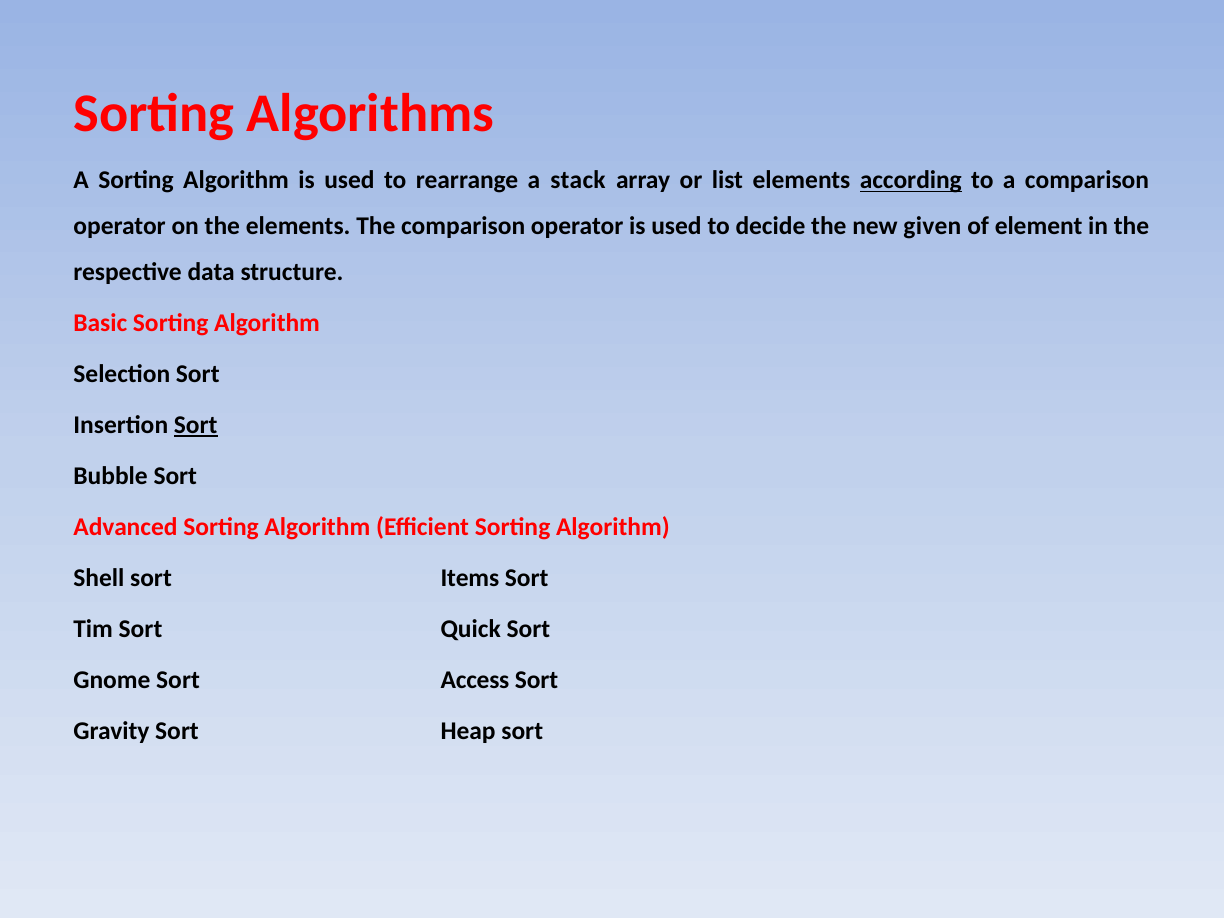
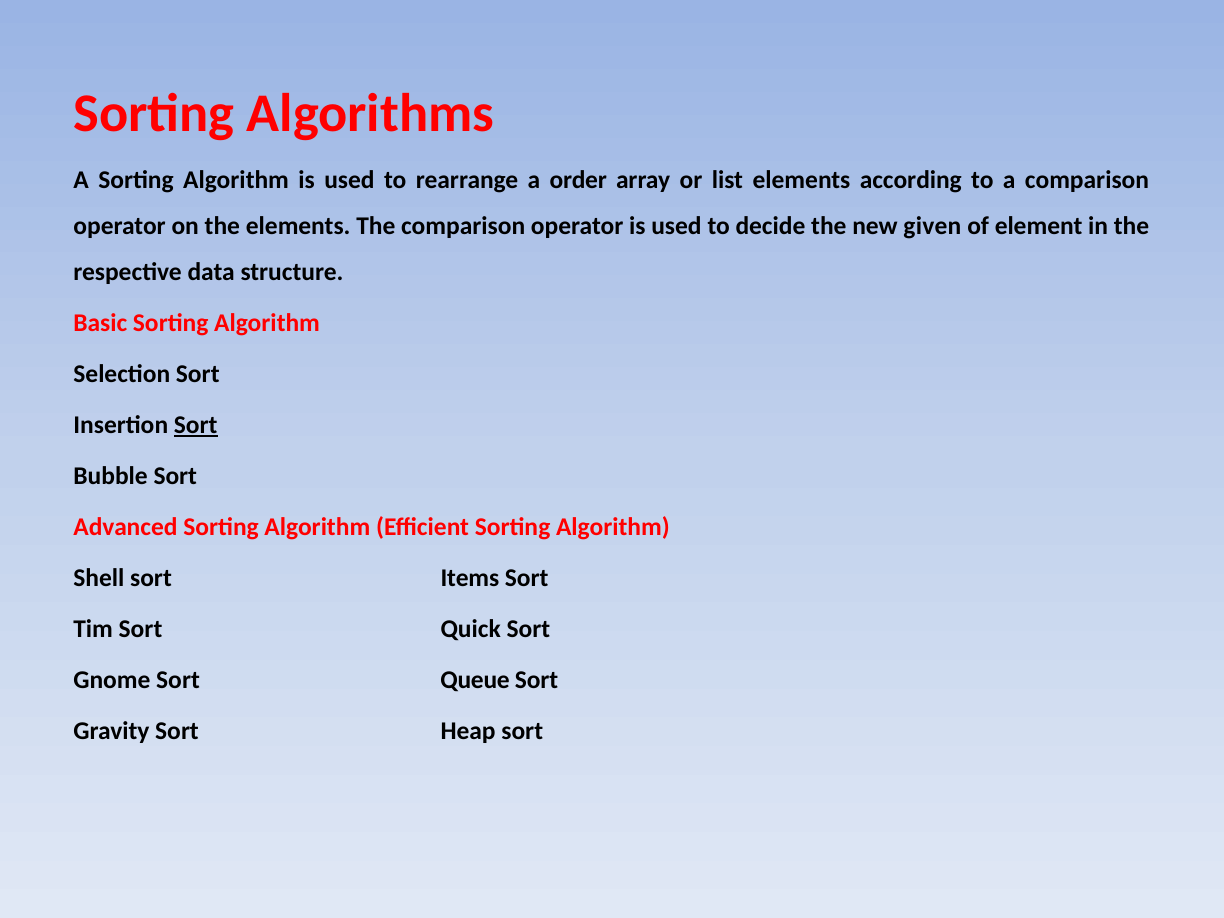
stack: stack -> order (578, 180)
according underline: present -> none (911, 180)
Access: Access -> Queue (475, 680)
